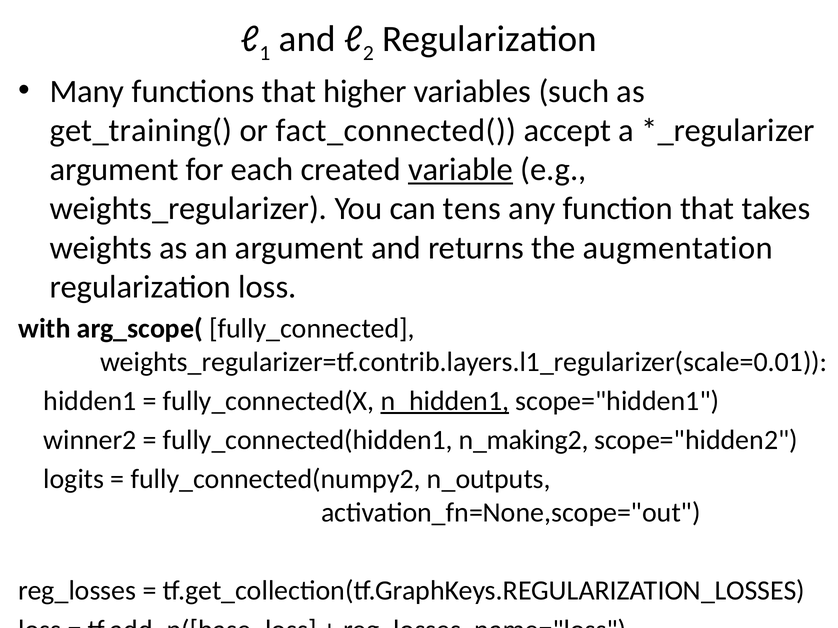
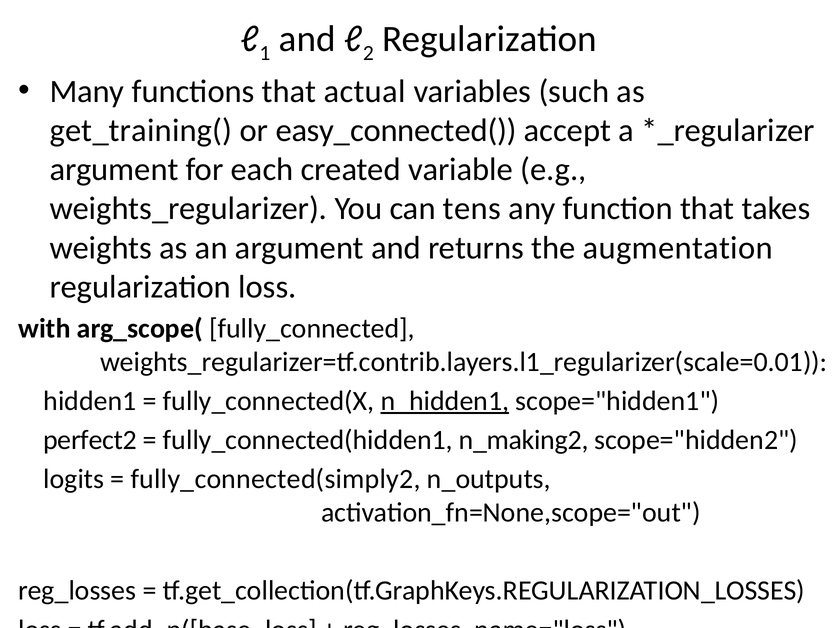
higher: higher -> actual (365, 91)
fact_connected(: fact_connected( -> easy_connected( (396, 131)
variable underline: present -> none (461, 170)
winner2: winner2 -> perfect2 (90, 440)
fully_connected(numpy2: fully_connected(numpy2 -> fully_connected(simply2 (276, 480)
